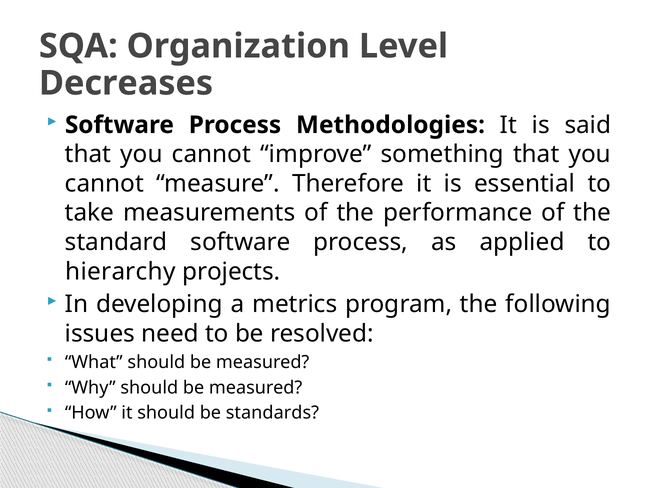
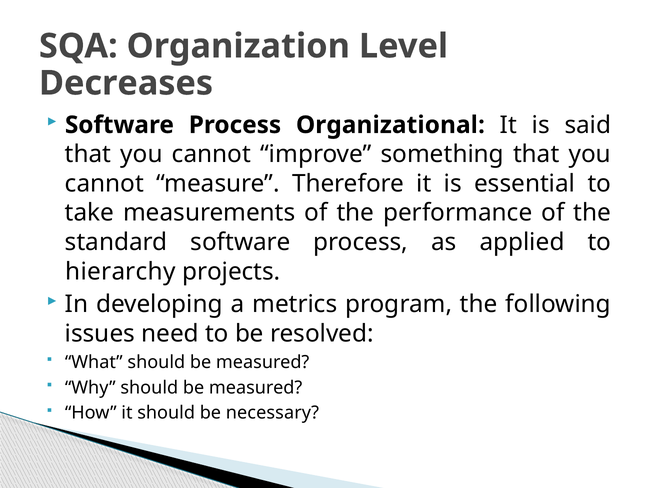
Methodologies: Methodologies -> Organizational (390, 125)
standards: standards -> necessary (272, 413)
